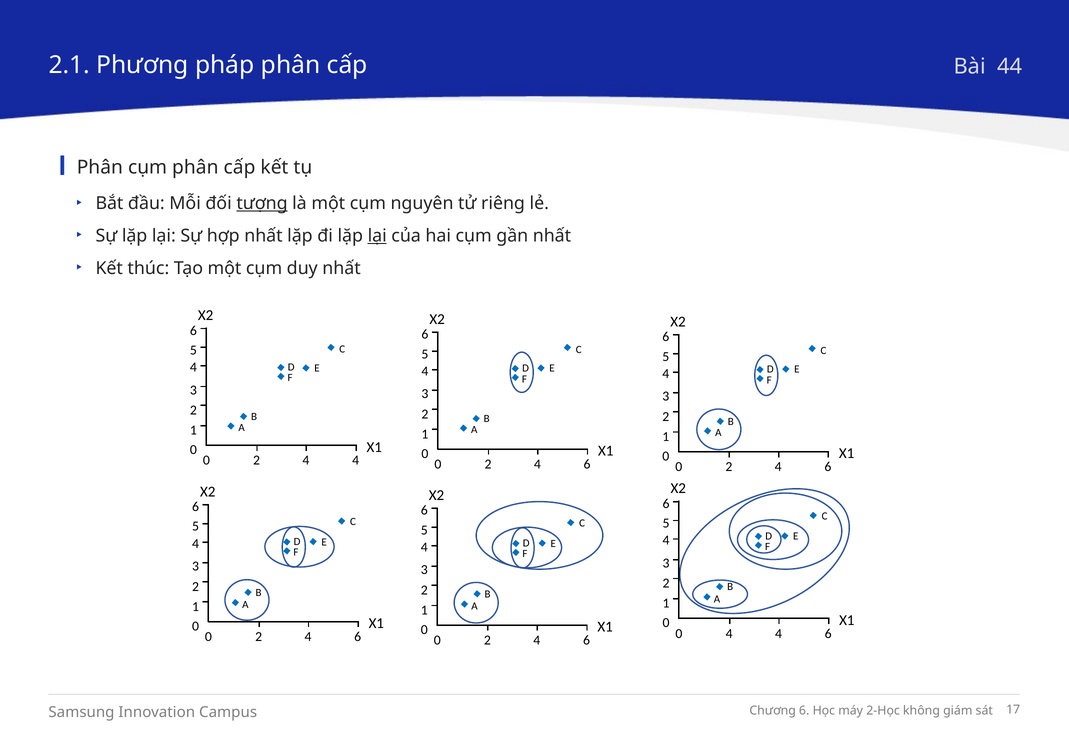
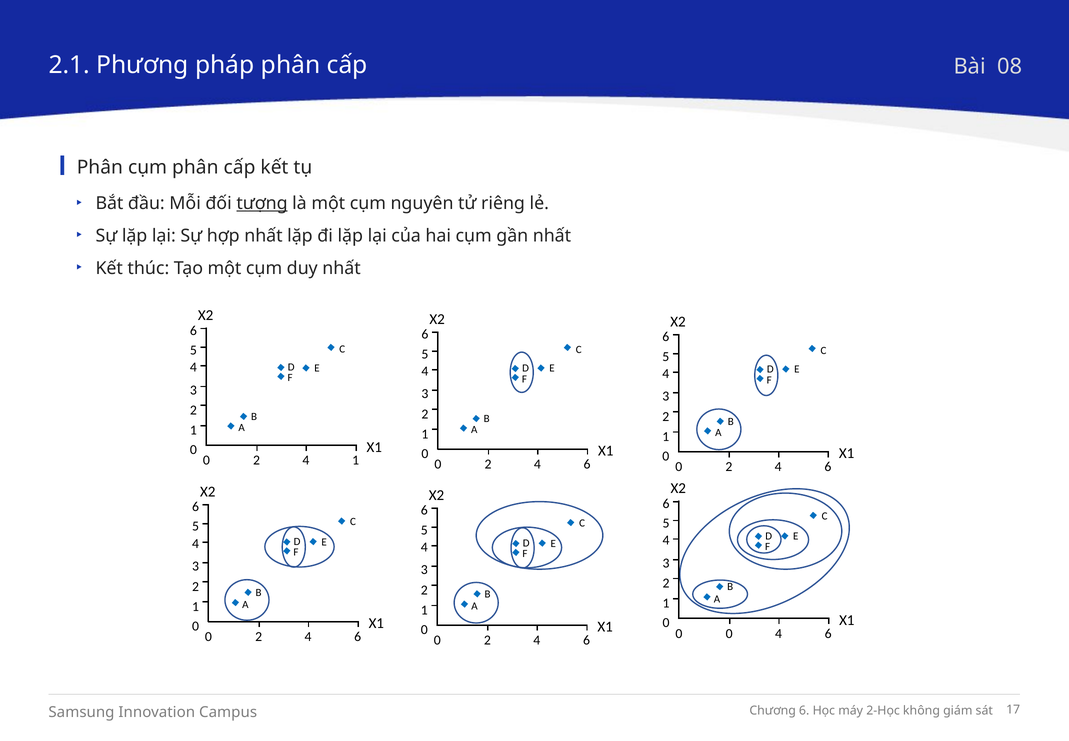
44: 44 -> 08 (1010, 67)
lại underline: present -> none (377, 236)
2 4 4: 4 -> 1 (356, 460)
4: 4 -> 0 (729, 633)
